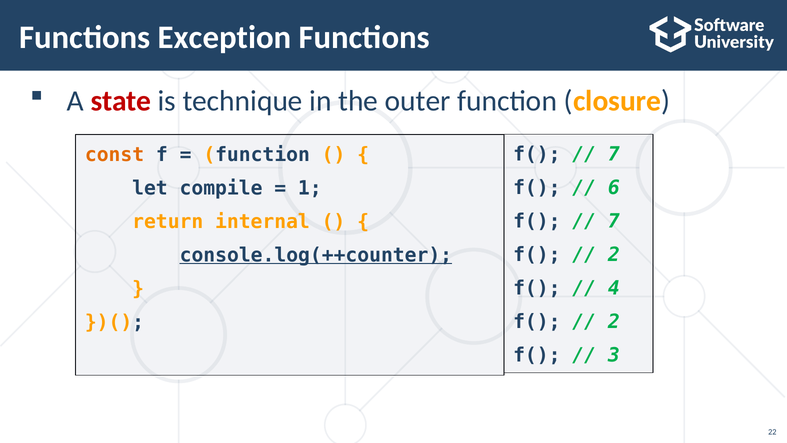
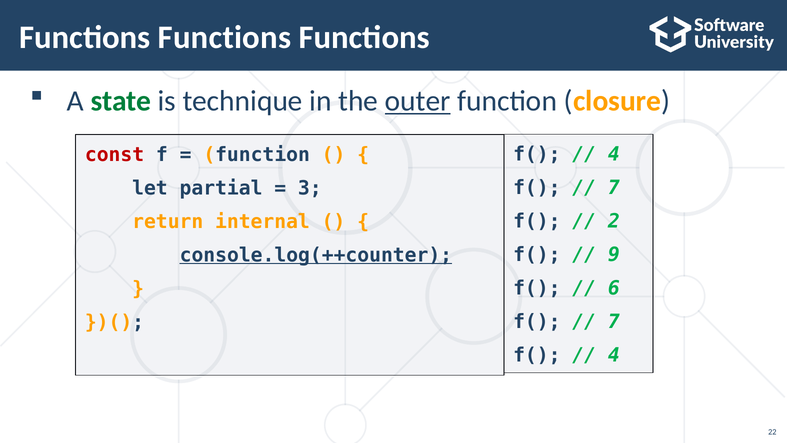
Exception: Exception -> Functions (224, 37)
state colour: red -> green (121, 101)
outer underline: none -> present (418, 101)
7: 7 -> 4 (614, 154)
const colour: orange -> red (115, 155)
6: 6 -> 7 (614, 188)
compile: compile -> partial (221, 188)
1: 1 -> 3 (310, 188)
7: 7 -> 2 (614, 221)
2: 2 -> 9 (614, 255)
4: 4 -> 6 (614, 288)
2: 2 -> 7 (614, 322)
3: 3 -> 4 (614, 355)
